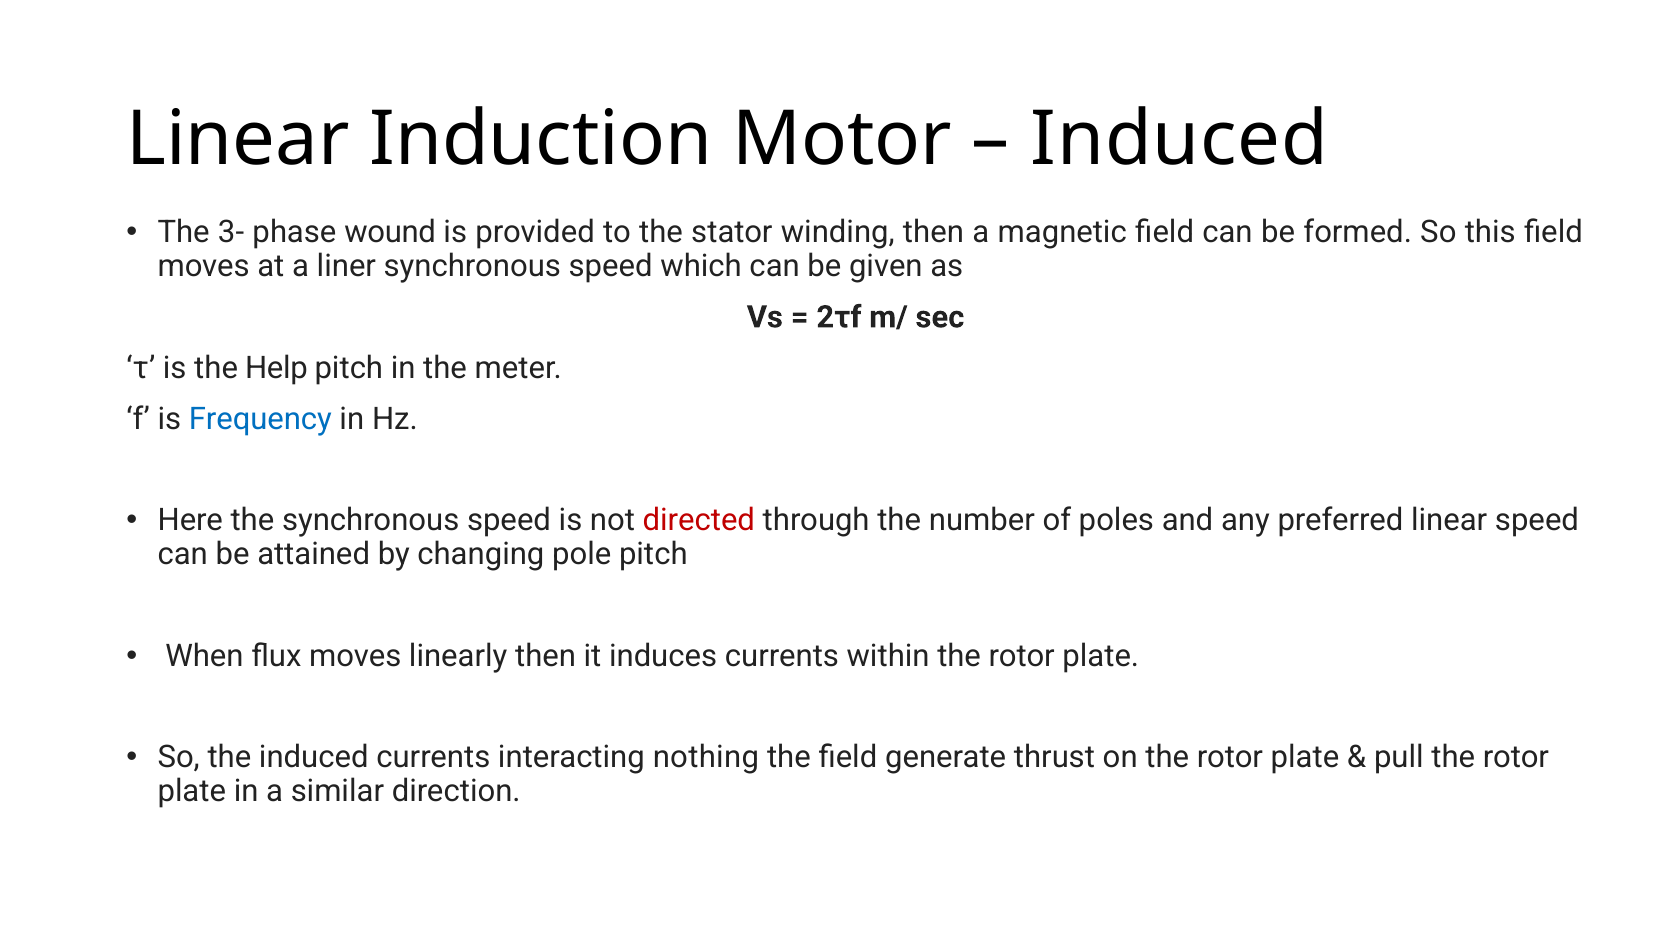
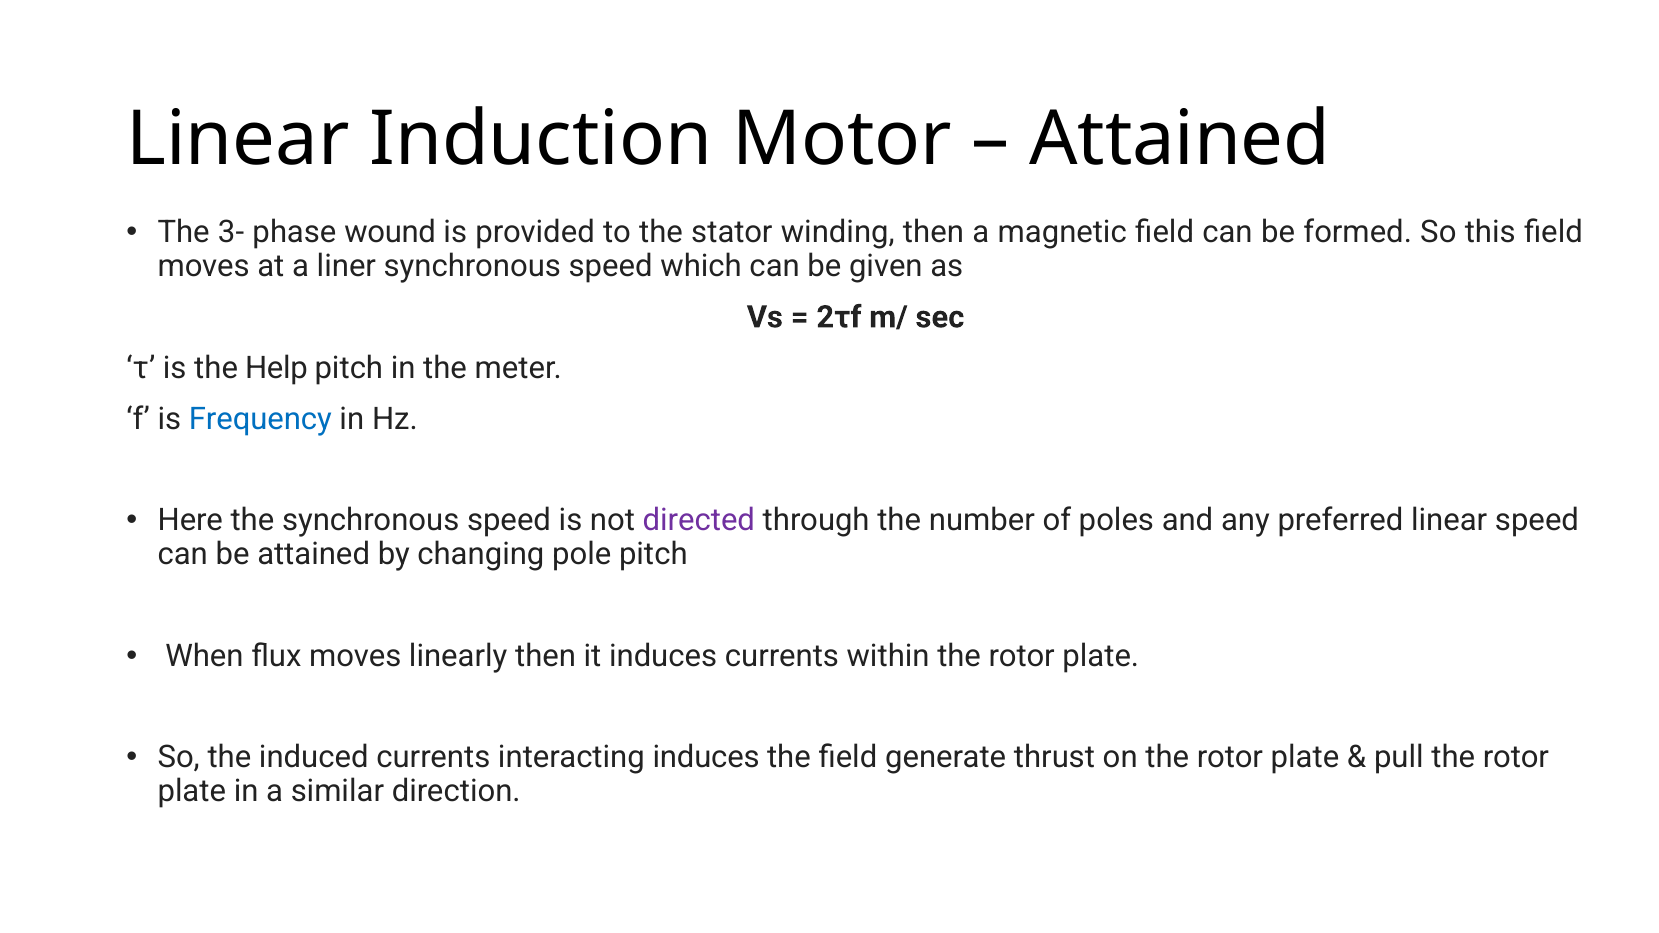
Induced: Induced -> Attained (1180, 139)
directed colour: red -> purple (699, 521)
interacting nothing: nothing -> induces (706, 758)
